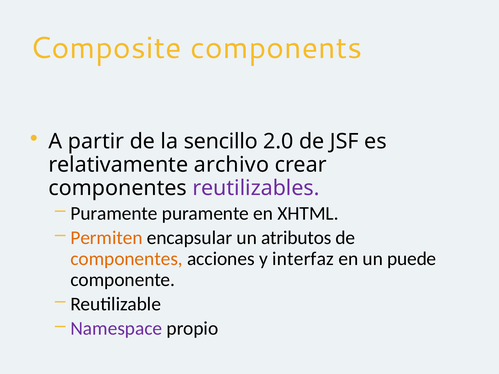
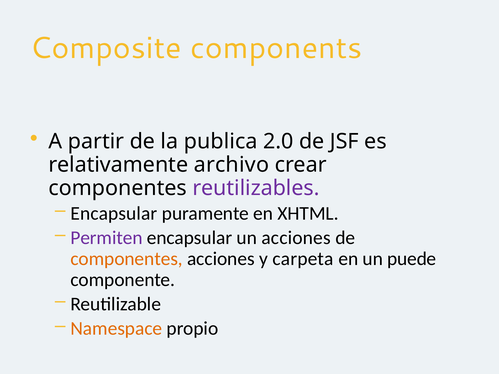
sencillo: sencillo -> publica (221, 142)
Puramente: Puramente -> Encapsular (114, 213)
Permiten colour: orange -> purple (107, 238)
un atributos: atributos -> acciones (296, 238)
interfaz: interfaz -> carpeta (303, 259)
Namespace colour: purple -> orange (116, 329)
